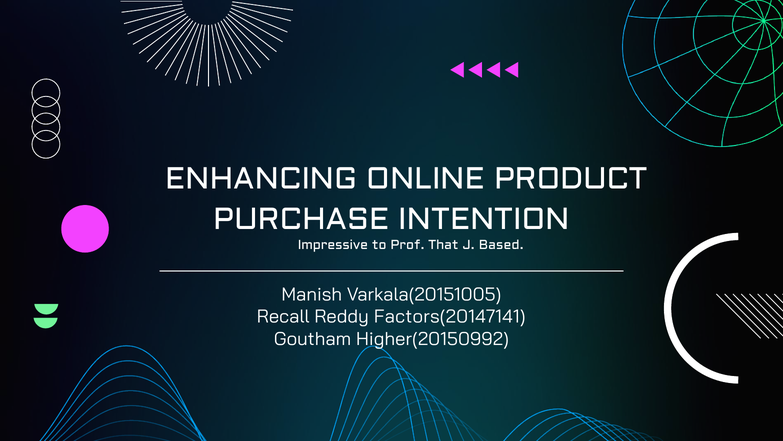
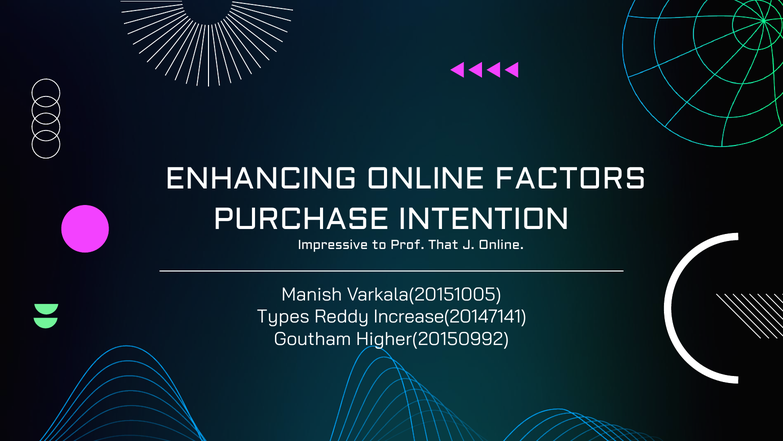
PRODUCT: PRODUCT -> FACTORS (571, 178)
J Based: Based -> Online (501, 245)
Recall: Recall -> Types (283, 316)
Factors(20147141: Factors(20147141 -> Increase(20147141 (450, 316)
